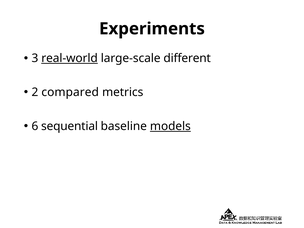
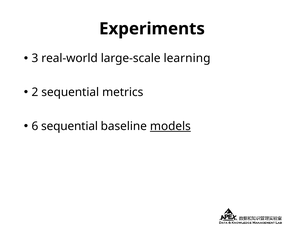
real-world underline: present -> none (70, 58)
different: different -> learning (187, 58)
2 compared: compared -> sequential (70, 92)
